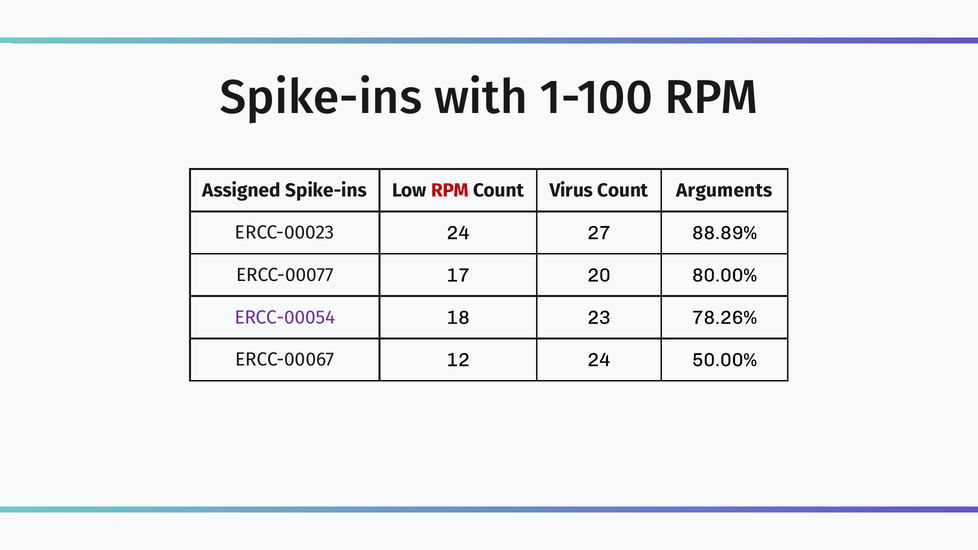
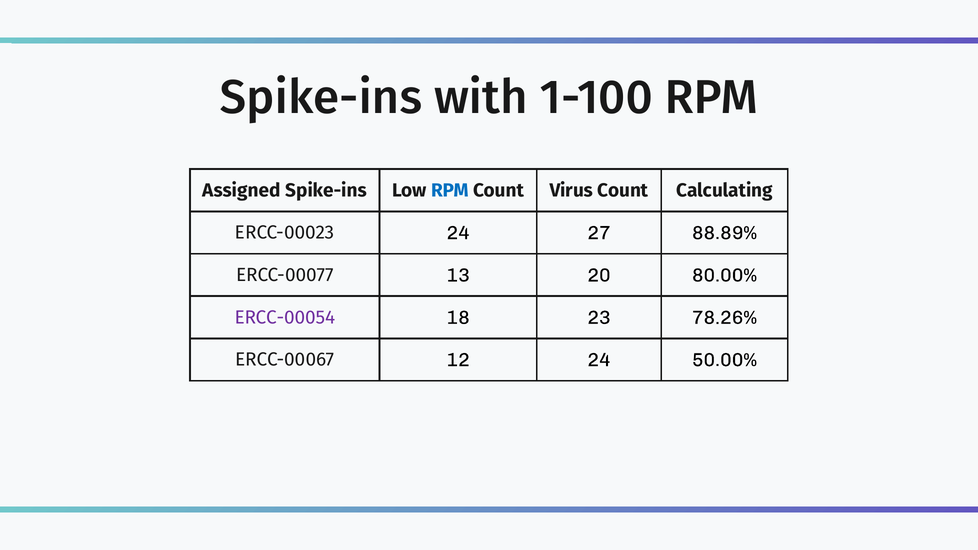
RPM colour: red -> blue (450, 190)
Arguments: Arguments -> Calculating (725, 190)
17: 17 -> 13 (458, 275)
